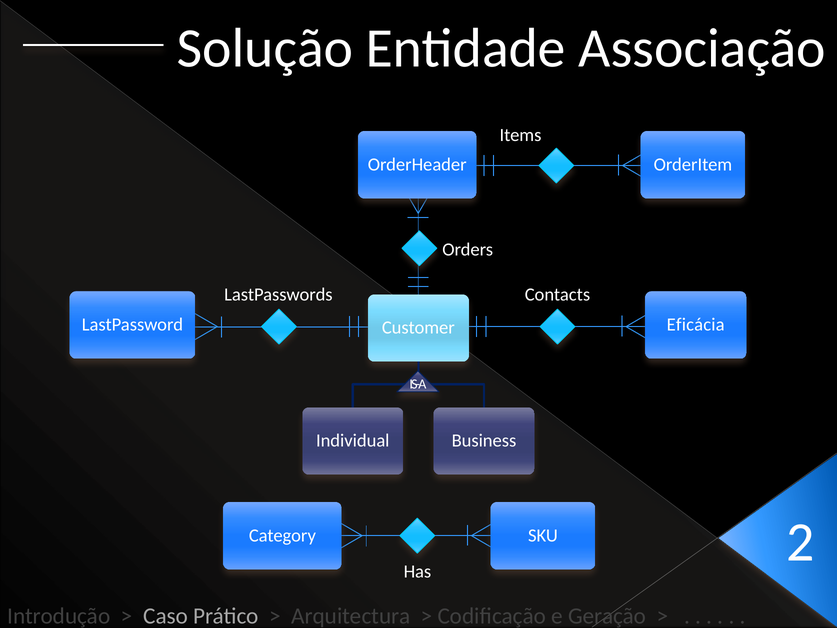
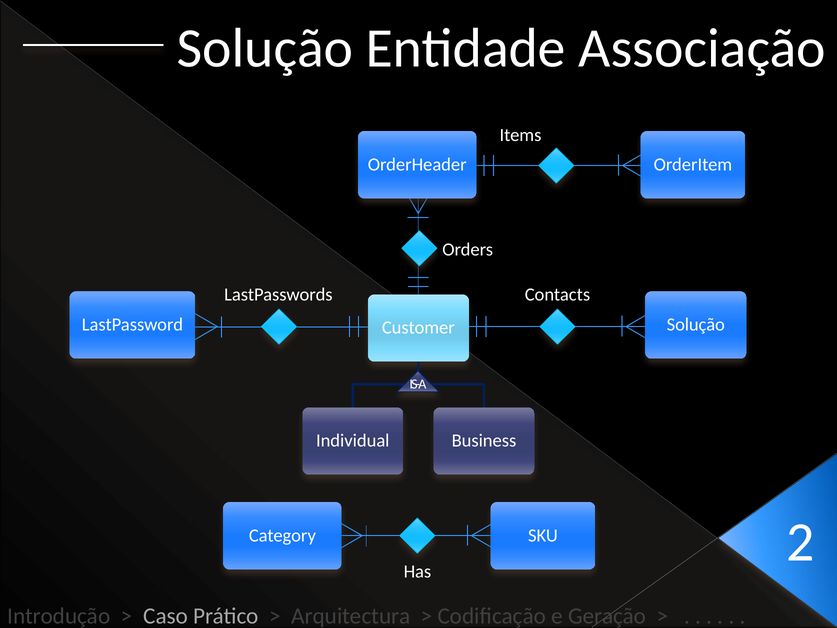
Eficácia: Eficácia -> Solução (696, 325)
